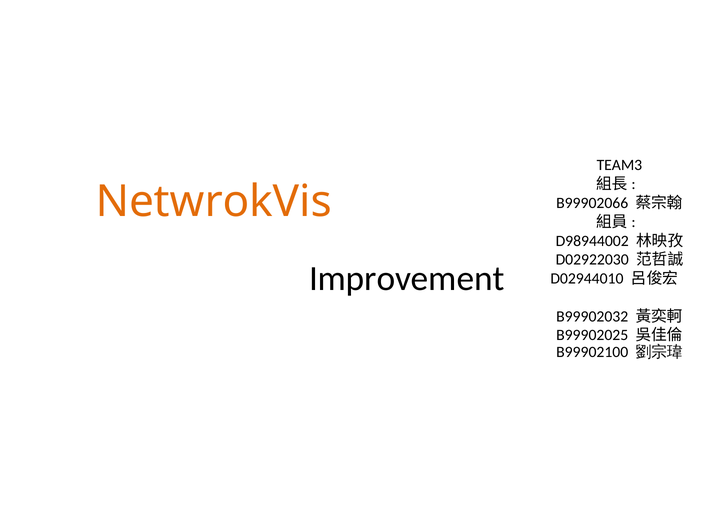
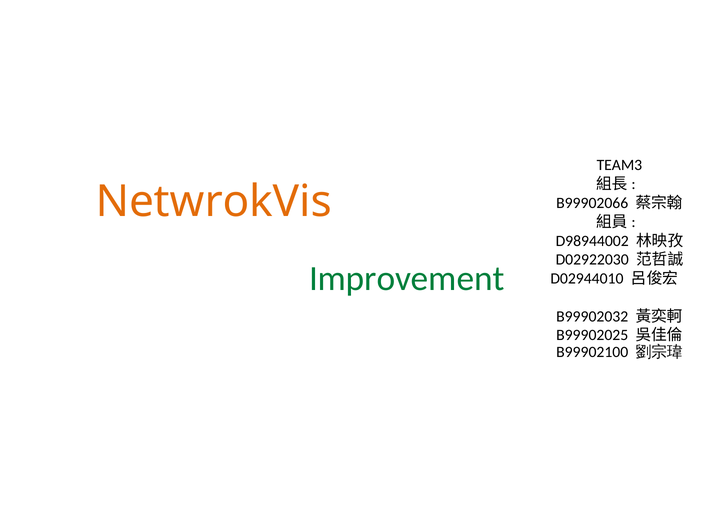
Improvement colour: black -> green (407, 278)
